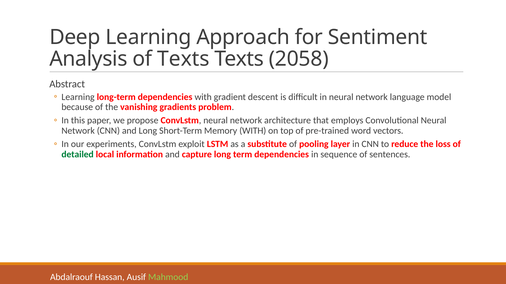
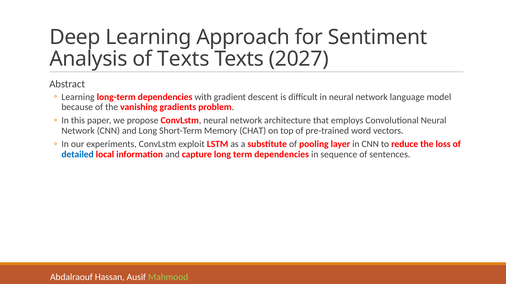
2058: 2058 -> 2027 (299, 59)
Memory WITH: WITH -> CHAT (253, 131)
detailed colour: green -> blue (78, 155)
